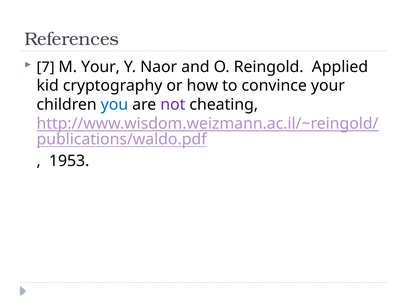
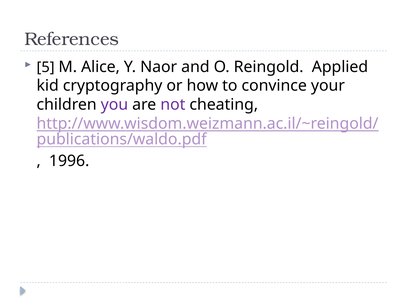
7: 7 -> 5 (46, 67)
M Your: Your -> Alice (100, 67)
you colour: blue -> purple (114, 105)
1953: 1953 -> 1996 (69, 161)
